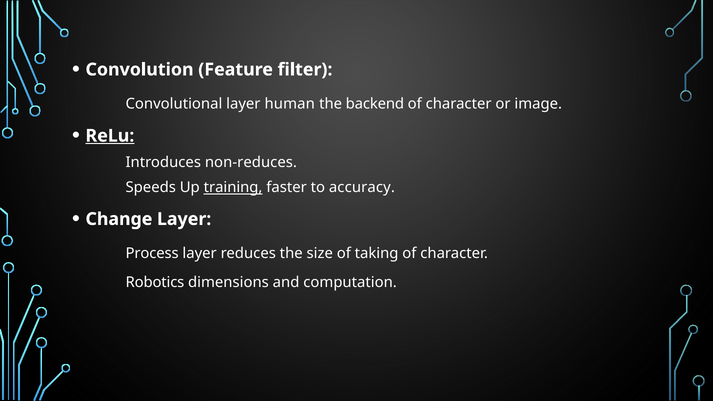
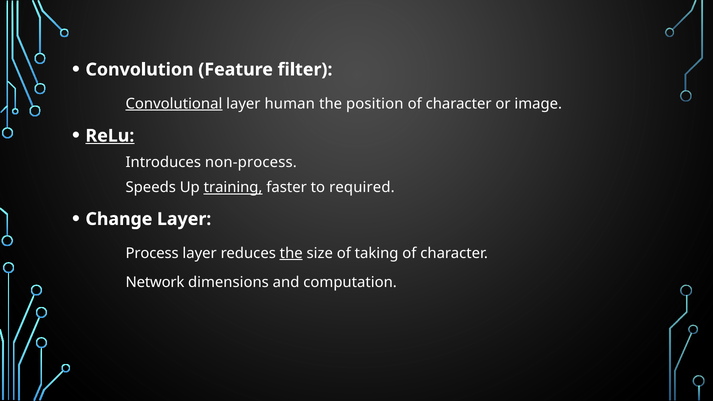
Convolutional underline: none -> present (174, 104)
backend: backend -> position (375, 104)
non-reduces: non-reduces -> non-process (251, 162)
accuracy: accuracy -> required (362, 188)
the underline: none -> present (291, 253)
Robotics: Robotics -> Network (155, 283)
